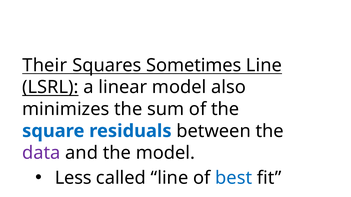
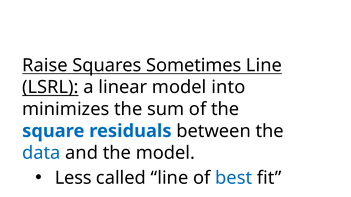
Their: Their -> Raise (45, 65)
also: also -> into (228, 87)
data colour: purple -> blue (41, 153)
